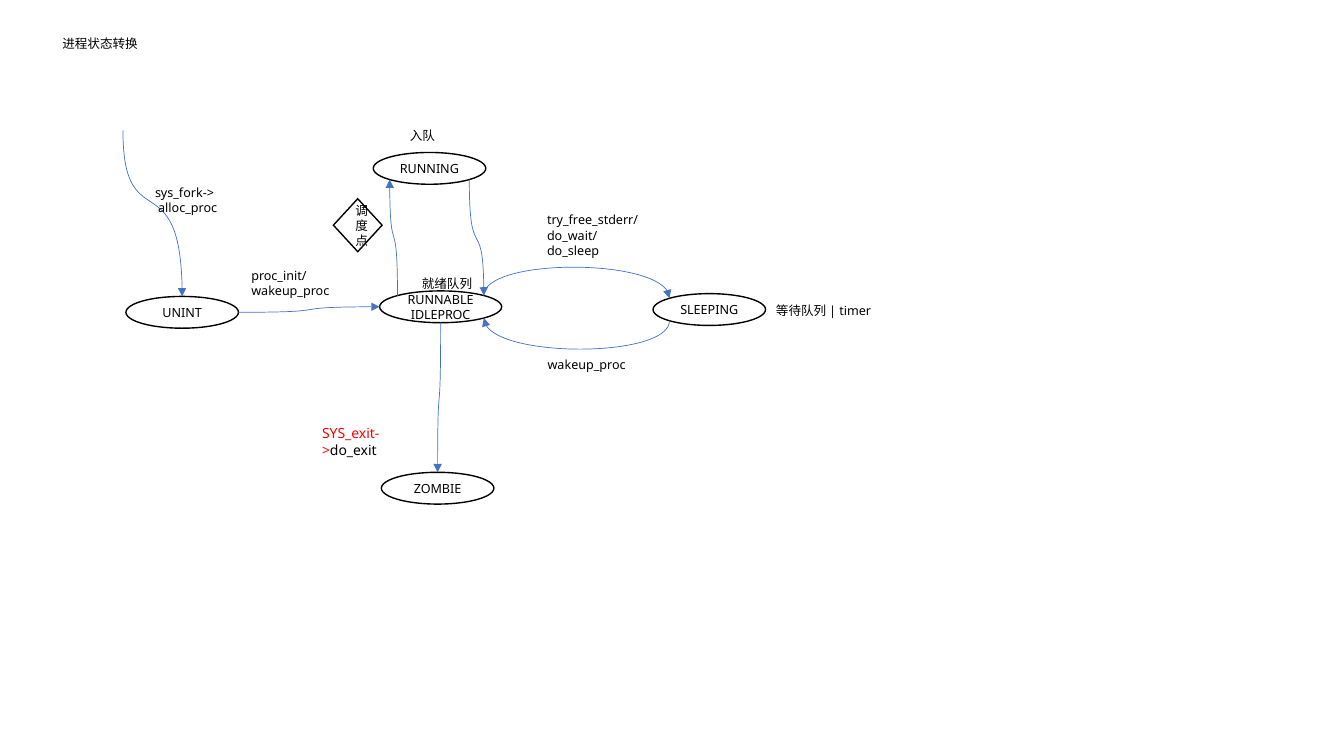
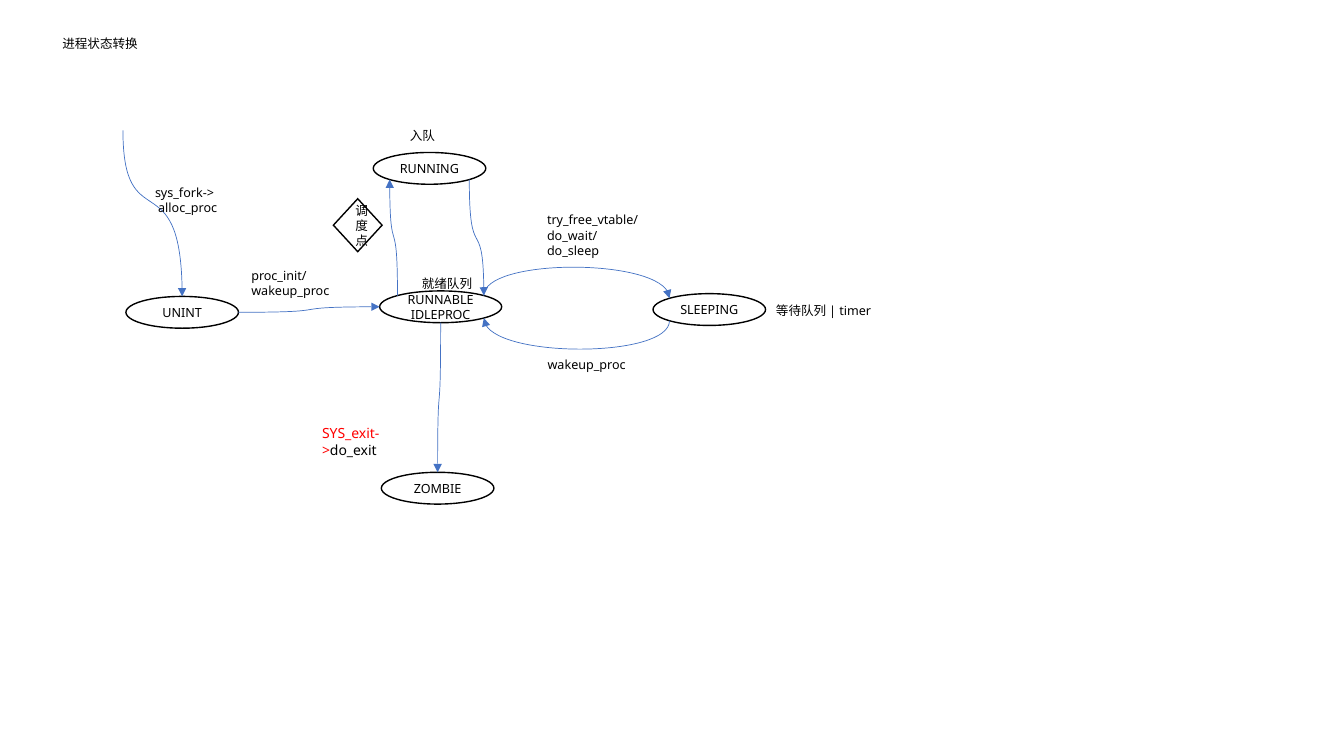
try_free_stderr/: try_free_stderr/ -> try_free_vtable/ (593, 221)
